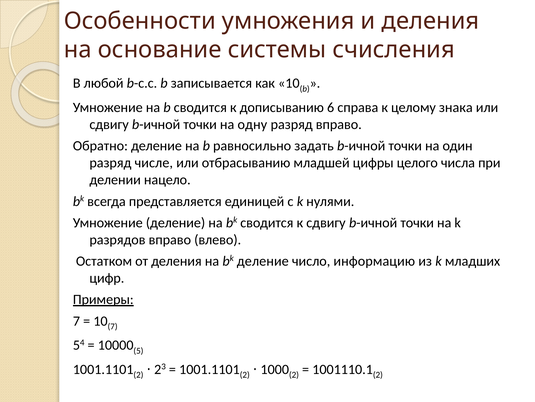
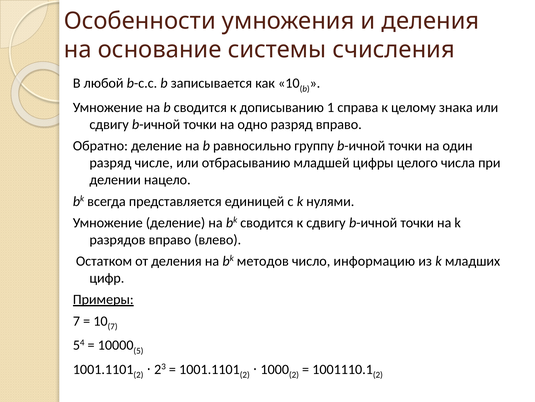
6: 6 -> 1 (331, 107)
одну: одну -> одно (252, 124)
задать: задать -> группу (314, 146)
bk деление: деление -> методов (263, 261)
